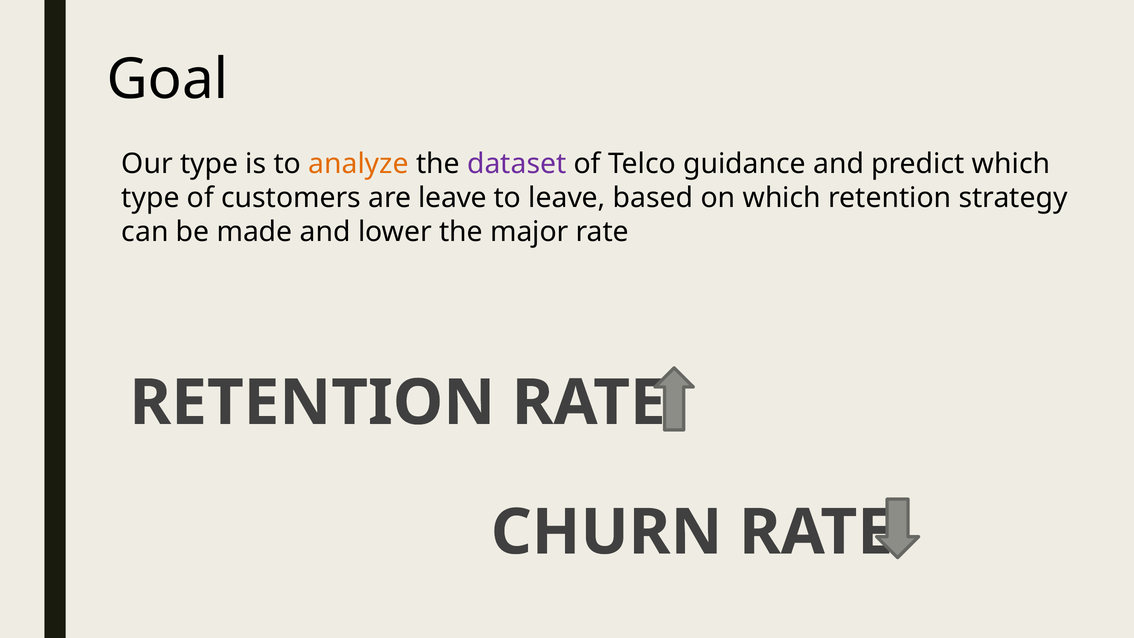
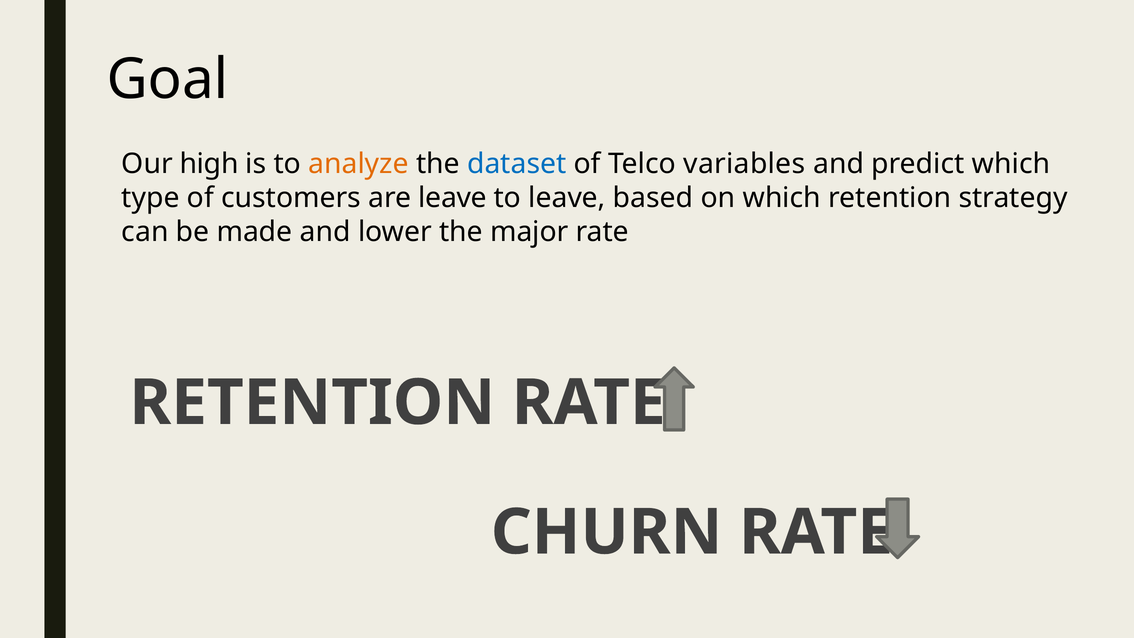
Our type: type -> high (209, 164)
dataset colour: purple -> blue (517, 164)
guidance: guidance -> variables (744, 164)
